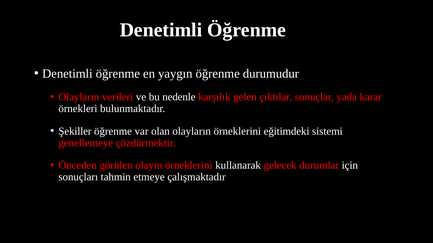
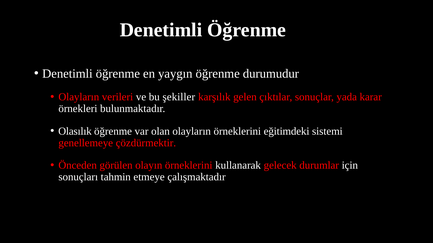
nedenle: nedenle -> şekiller (179, 97)
Şekiller: Şekiller -> Olasılık (75, 131)
